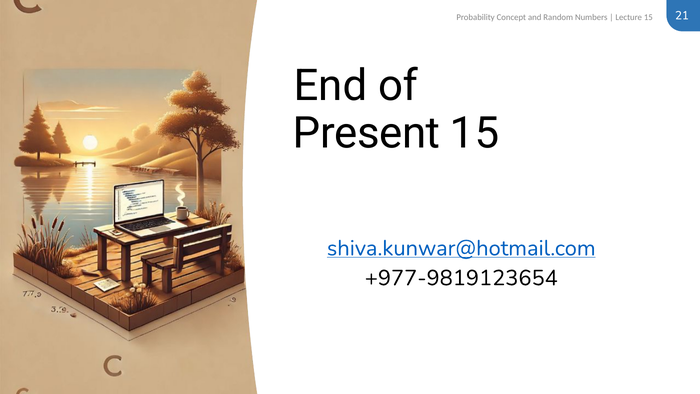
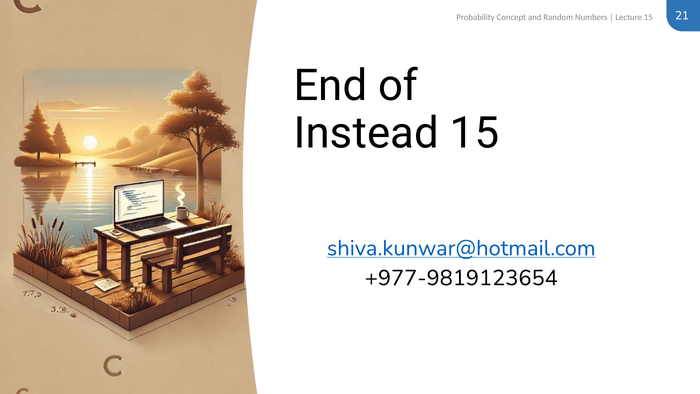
Present: Present -> Instead (366, 133)
